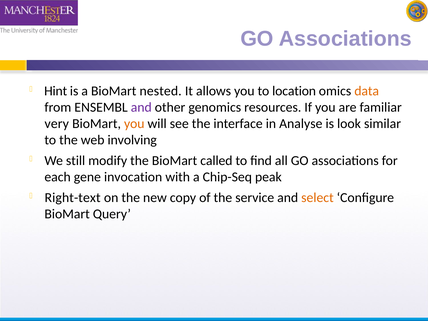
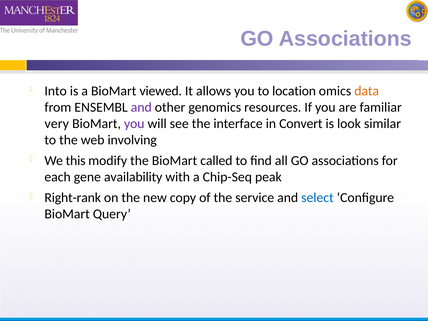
Hint: Hint -> Into (56, 91)
nested: nested -> viewed (161, 91)
you colour: orange -> purple (134, 124)
Analyse: Analyse -> Convert (301, 124)
still: still -> this (76, 161)
invocation: invocation -> availability (133, 177)
Right-text: Right-text -> Right-rank (73, 198)
select colour: orange -> blue (317, 198)
